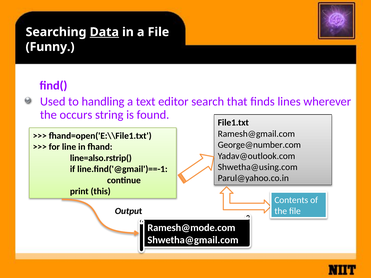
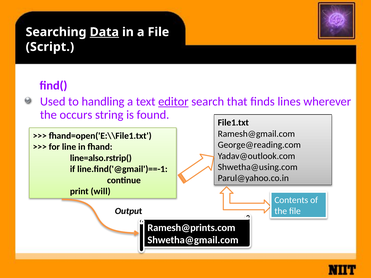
Funny: Funny -> Script (50, 47)
editor underline: none -> present (173, 102)
George@number.com: George@number.com -> George@reading.com (259, 145)
this: this -> will (101, 192)
Ramesh@mode.com: Ramesh@mode.com -> Ramesh@prints.com (191, 228)
